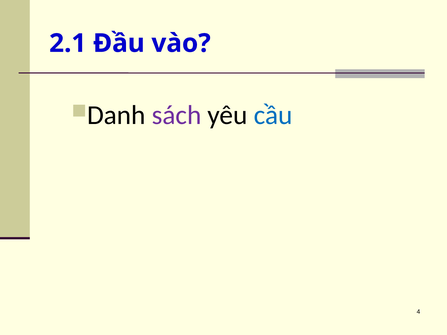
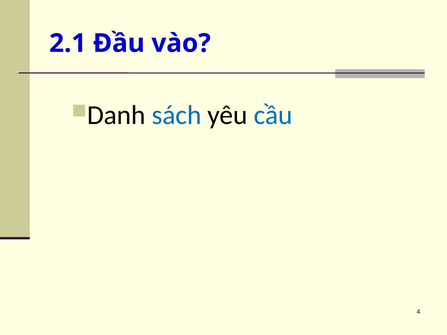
sách colour: purple -> blue (177, 115)
